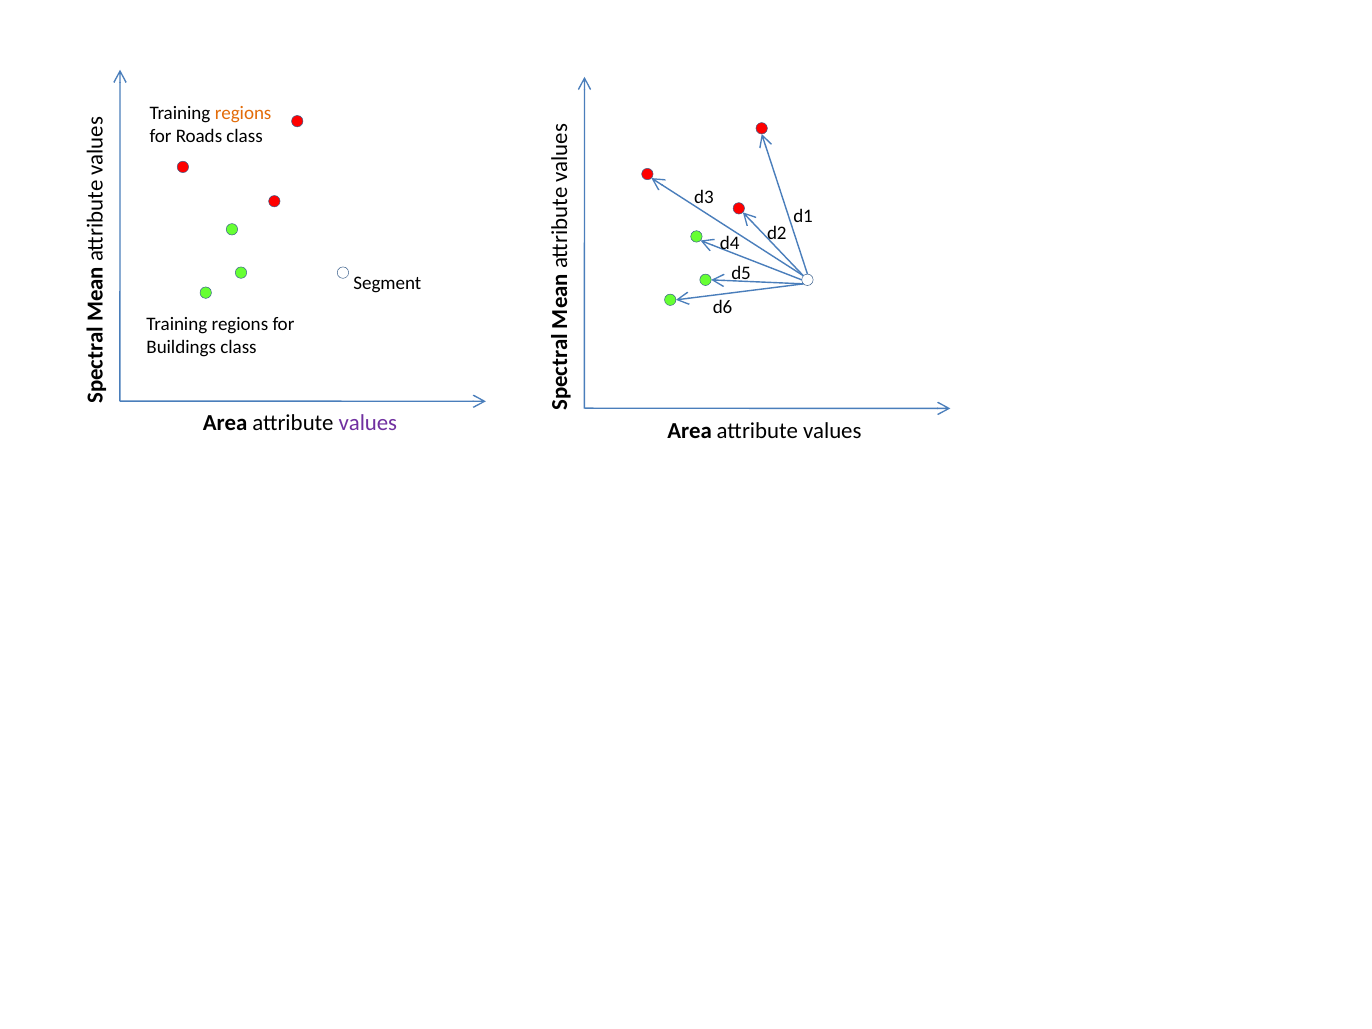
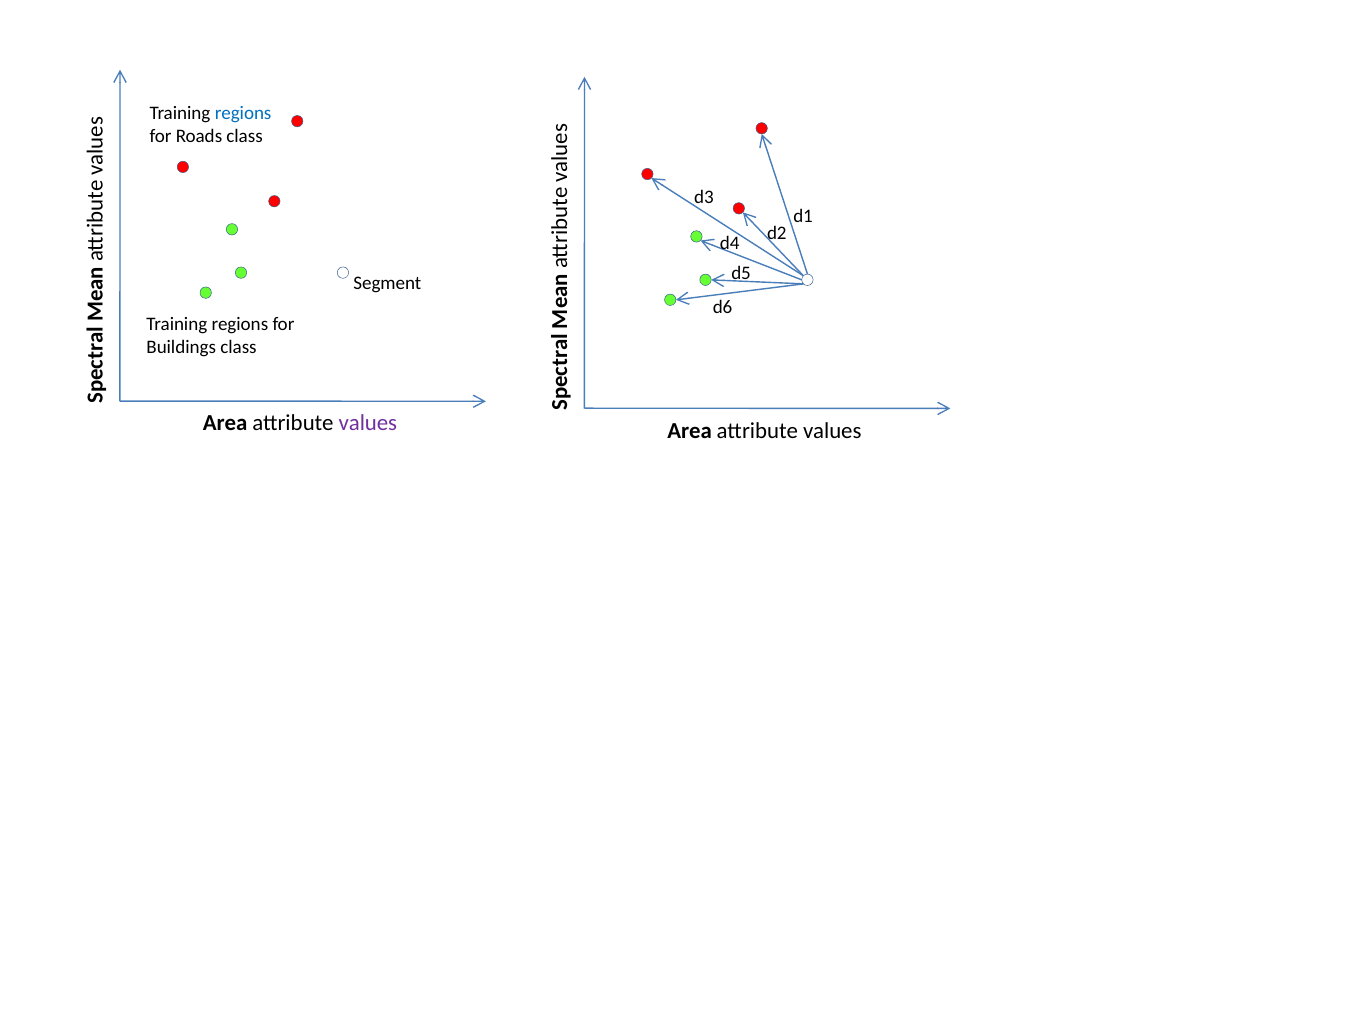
regions colour: orange -> blue (243, 113)
